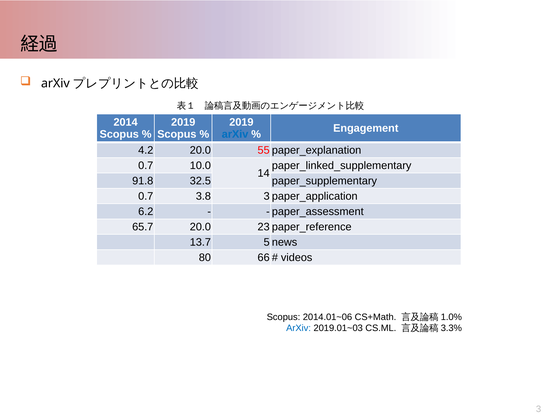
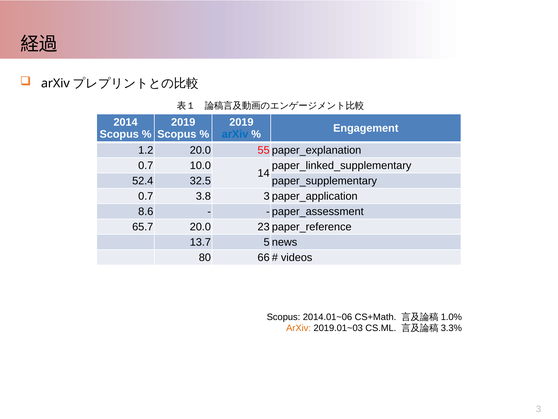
4.2: 4.2 -> 1.2 (146, 150)
91.8: 91.8 -> 52.4 (143, 181)
6.2: 6.2 -> 8.6 (146, 211)
ArXiv colour: blue -> orange (299, 328)
